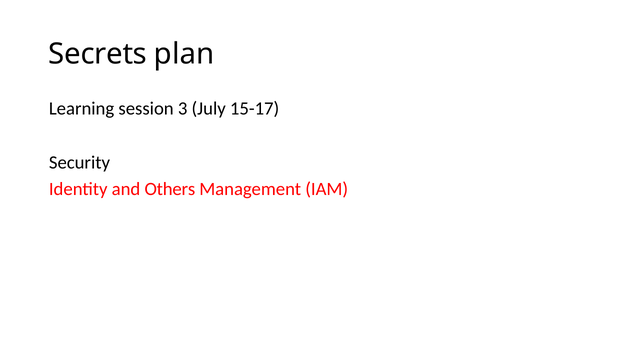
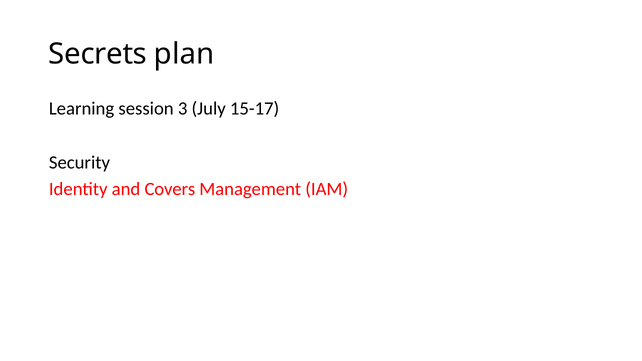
Others: Others -> Covers (170, 189)
